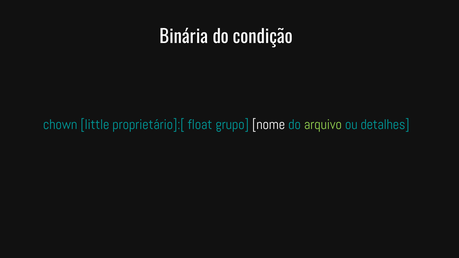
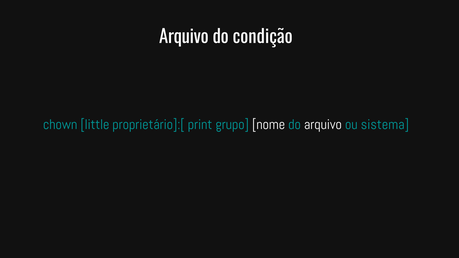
Binária: Binária -> Arquivo (184, 37)
float: float -> print (200, 125)
arquivo colour: light green -> white (323, 125)
detalhes: detalhes -> sistema (385, 125)
